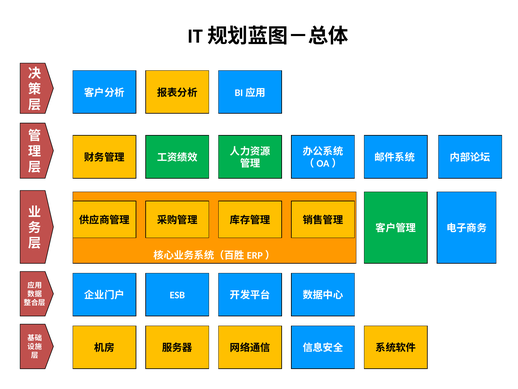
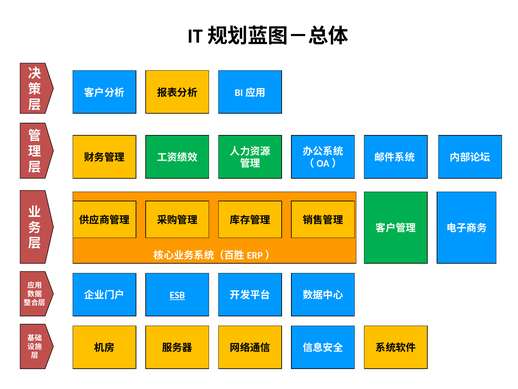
ESB underline: none -> present (177, 295)
